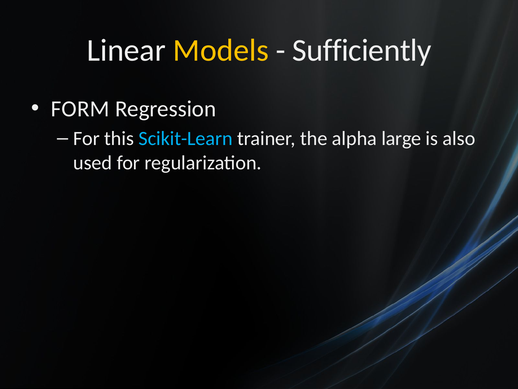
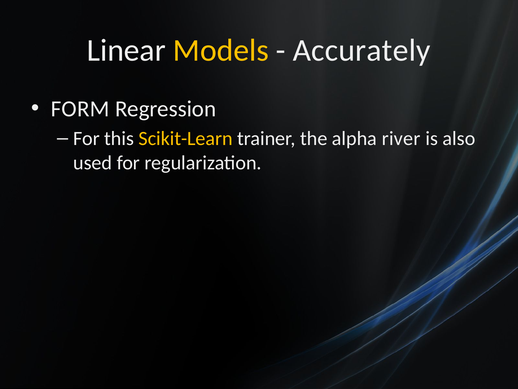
Sufficiently: Sufficiently -> Accurately (362, 50)
Scikit-Learn colour: light blue -> yellow (186, 138)
large: large -> river (401, 138)
